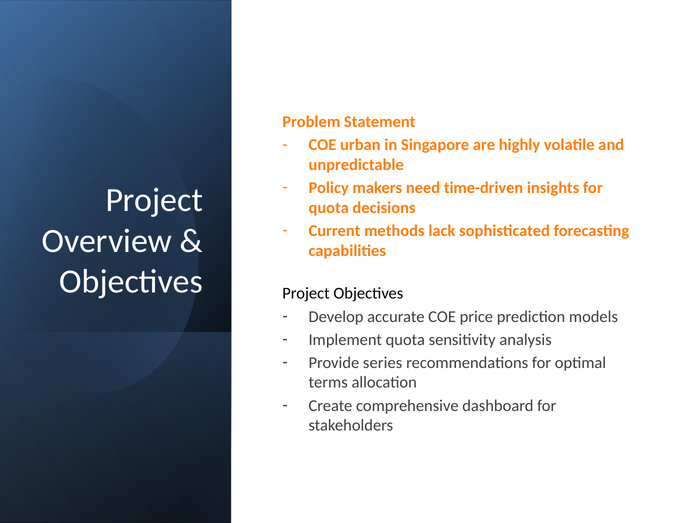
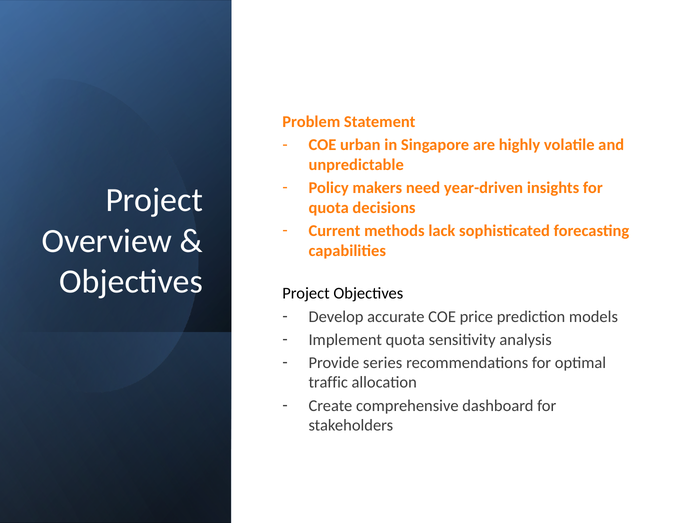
time-driven: time-driven -> year-driven (483, 188)
terms: terms -> traffic (328, 383)
